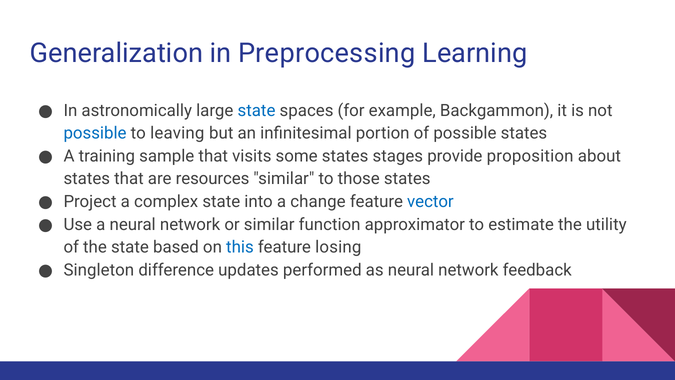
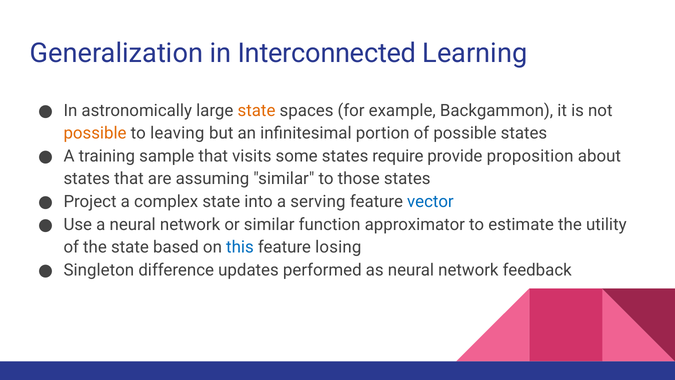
Preprocessing: Preprocessing -> Interconnected (327, 53)
state colour: blue -> orange (257, 111)
possible colour: blue -> orange (95, 133)
stages: stages -> require (398, 156)
resources: resources -> assuming (212, 179)
change: change -> serving (318, 202)
